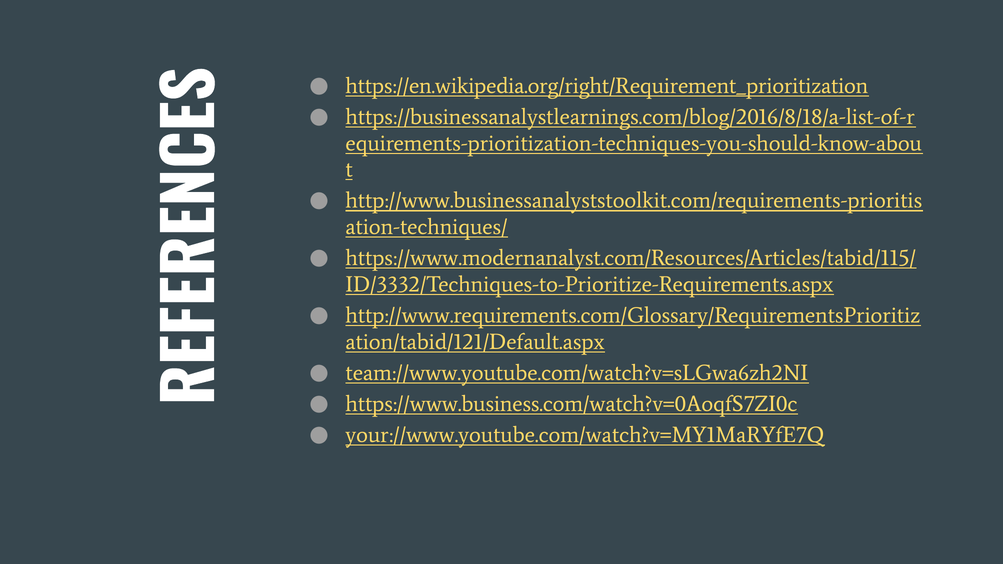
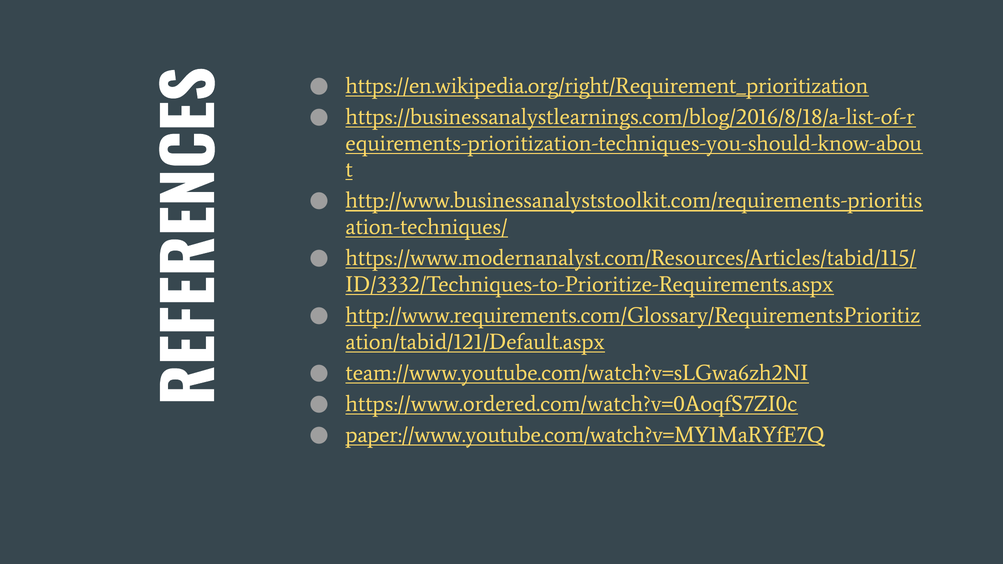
https://www.business.com/watch?v=0AoqfS7ZI0c: https://www.business.com/watch?v=0AoqfS7ZI0c -> https://www.ordered.com/watch?v=0AoqfS7ZI0c (571, 404)
your://www.youtube.com/watch?v=MY1MaRYfE7Q: your://www.youtube.com/watch?v=MY1MaRYfE7Q -> paper://www.youtube.com/watch?v=MY1MaRYfE7Q (585, 435)
